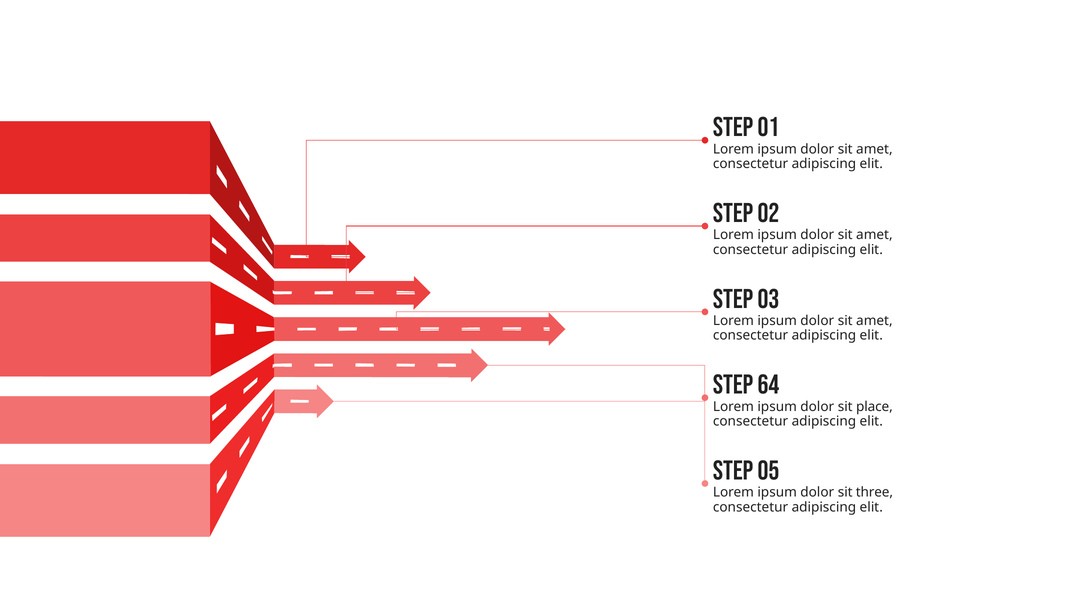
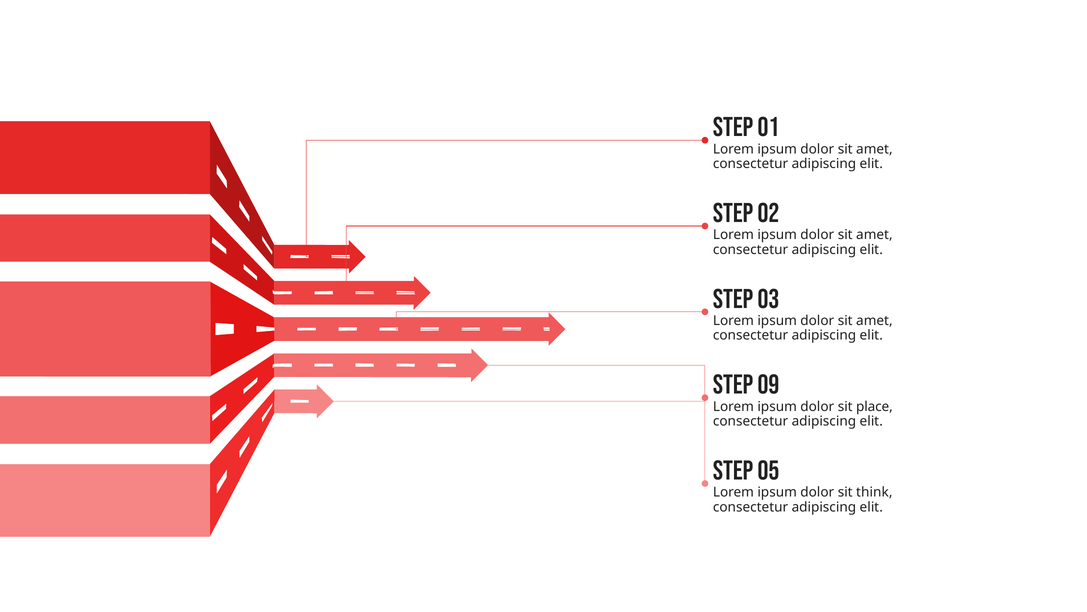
64: 64 -> 09 (768, 385)
three: three -> think (874, 492)
